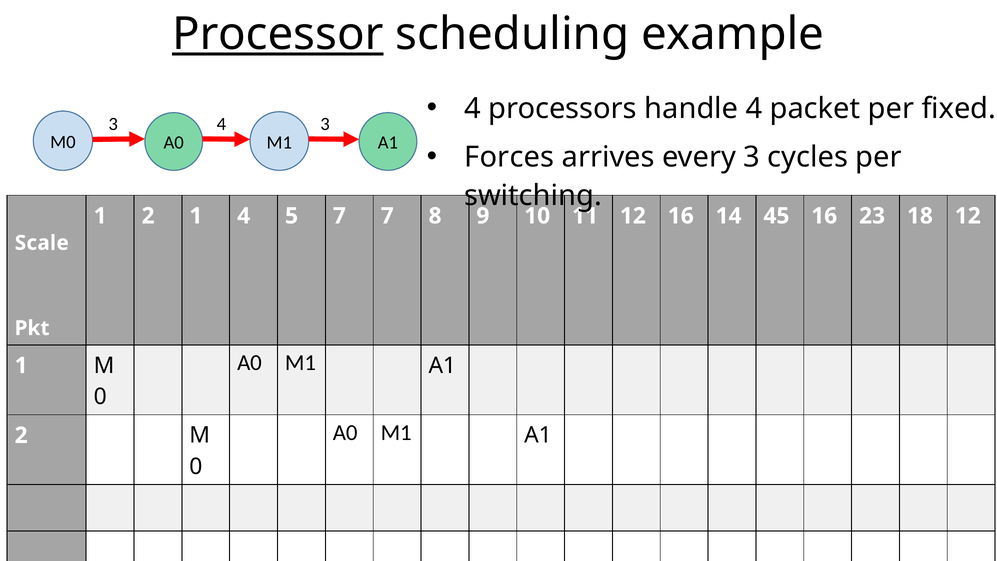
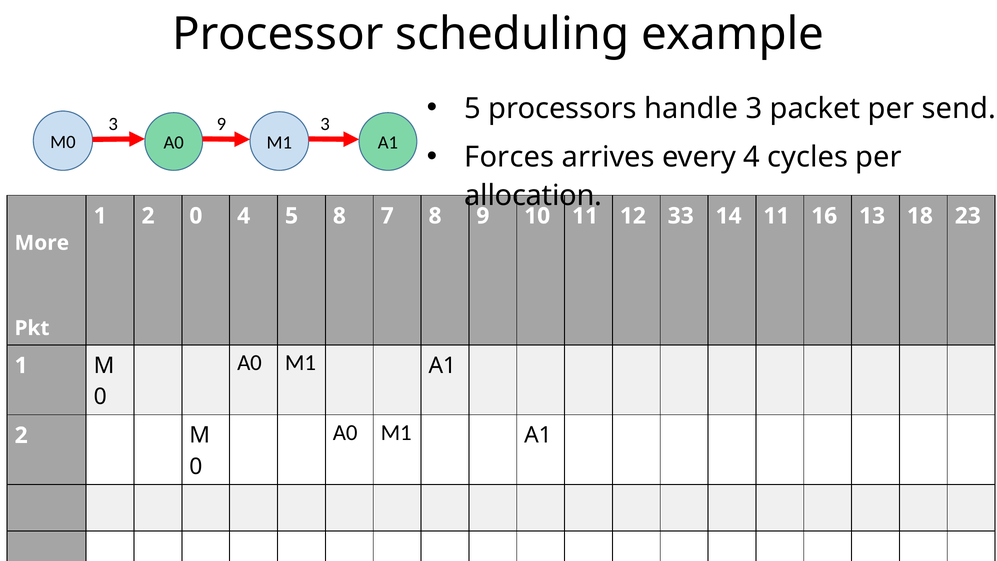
Processor underline: present -> none (278, 34)
4: 4 -> 5 (473, 108)
handle 4: 4 -> 3 (754, 108)
fixed: fixed -> send (959, 108)
3 4: 4 -> 9 (221, 124)
every 3: 3 -> 4 (752, 157)
switching: switching -> allocation (533, 196)
2 1: 1 -> 0 (196, 216)
5 7: 7 -> 8 (339, 216)
12 16: 16 -> 33 (681, 216)
14 45: 45 -> 11 (776, 216)
23: 23 -> 13 (872, 216)
18 12: 12 -> 23 (968, 216)
Scale: Scale -> More (42, 243)
